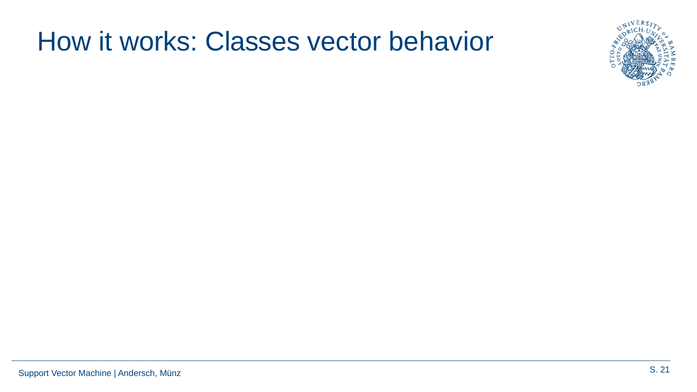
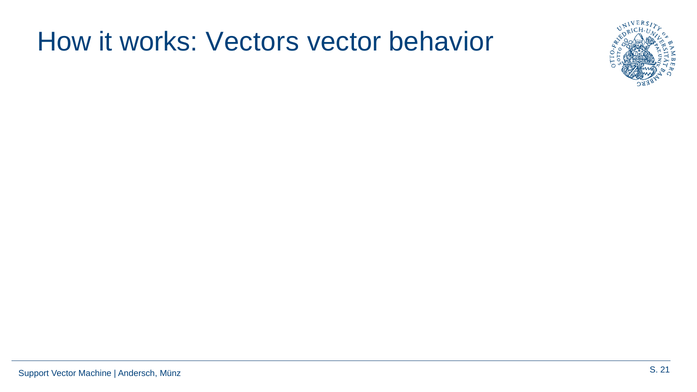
Classes: Classes -> Vectors (252, 42)
